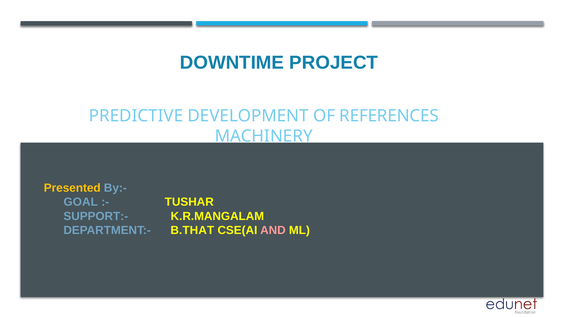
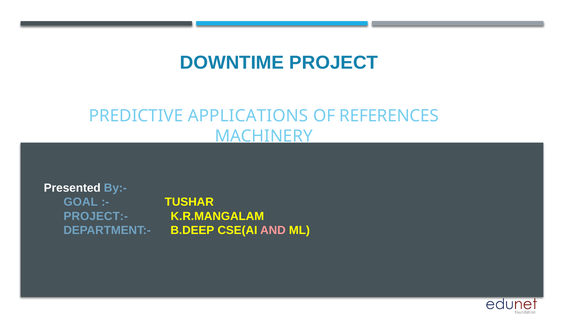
DEVELOPMENT: DEVELOPMENT -> APPLICATIONS (248, 116)
Presented colour: yellow -> white (72, 188)
SUPPORT:-: SUPPORT:- -> PROJECT:- (96, 216)
B.THAT: B.THAT -> B.DEEP (192, 230)
